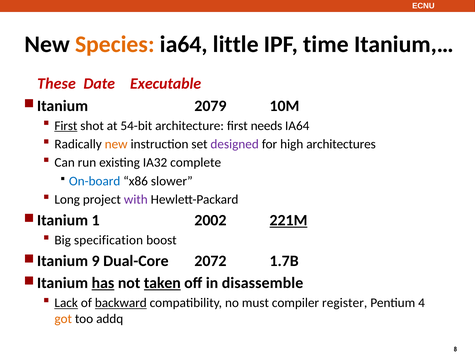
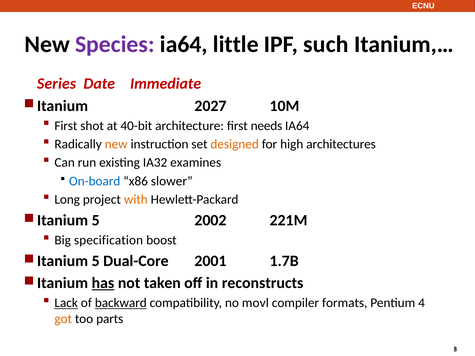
Species colour: orange -> purple (115, 44)
time: time -> such (326, 44)
These: These -> Series (57, 84)
Executable: Executable -> Immediate (166, 84)
2079: 2079 -> 2027 (210, 106)
First underline: present -> none (66, 126)
54-bit: 54-bit -> 40-bit (136, 126)
designed colour: purple -> orange (235, 144)
complete: complete -> examines (196, 163)
with colour: purple -> orange (136, 200)
1: 1 -> 5 (96, 220)
221M underline: present -> none (288, 220)
9: 9 -> 5 (96, 261)
2072: 2072 -> 2001 (210, 261)
taken underline: present -> none (162, 283)
disassemble: disassemble -> reconstructs (263, 283)
must: must -> movl (255, 303)
register: register -> formats (345, 303)
addq: addq -> parts (110, 319)
